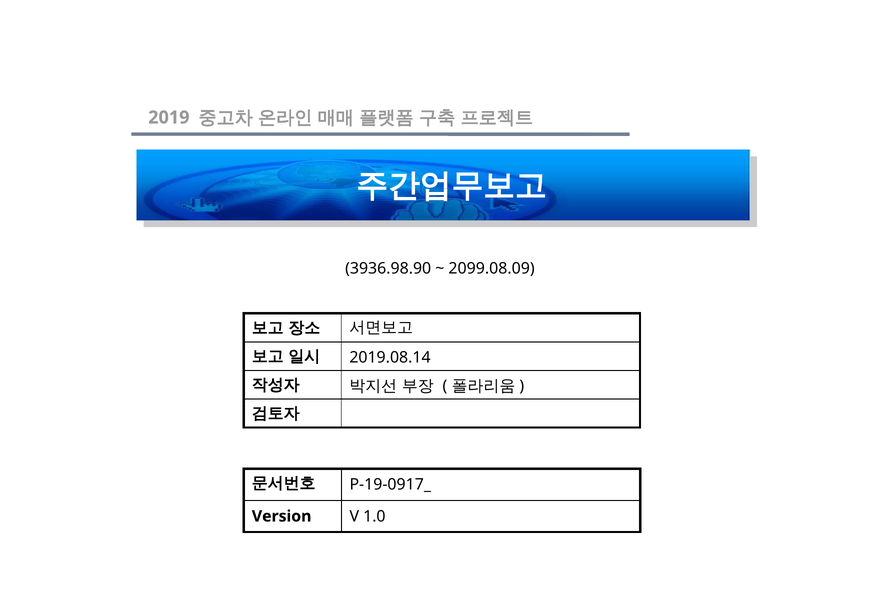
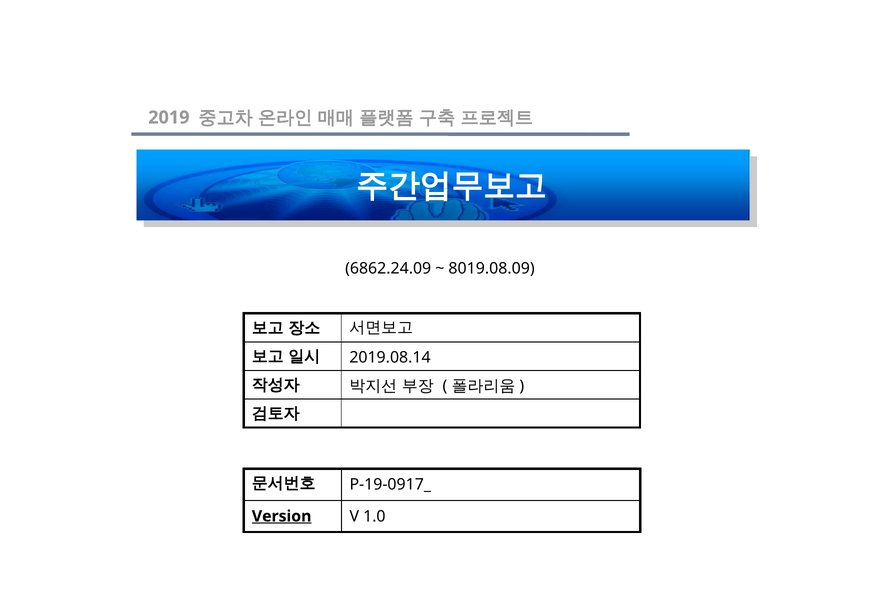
3936.98.90: 3936.98.90 -> 6862.24.09 (388, 268)
2099.08.09: 2099.08.09 -> 8019.08.09 (492, 268)
Version underline: none -> present (282, 516)
